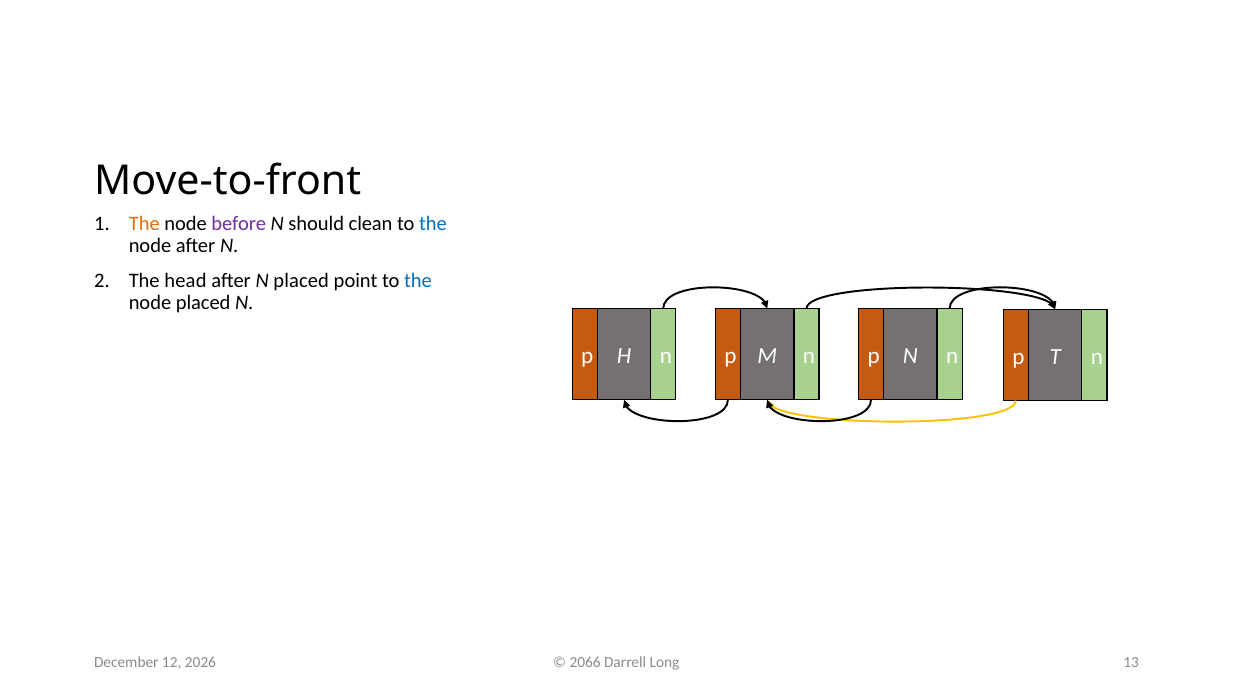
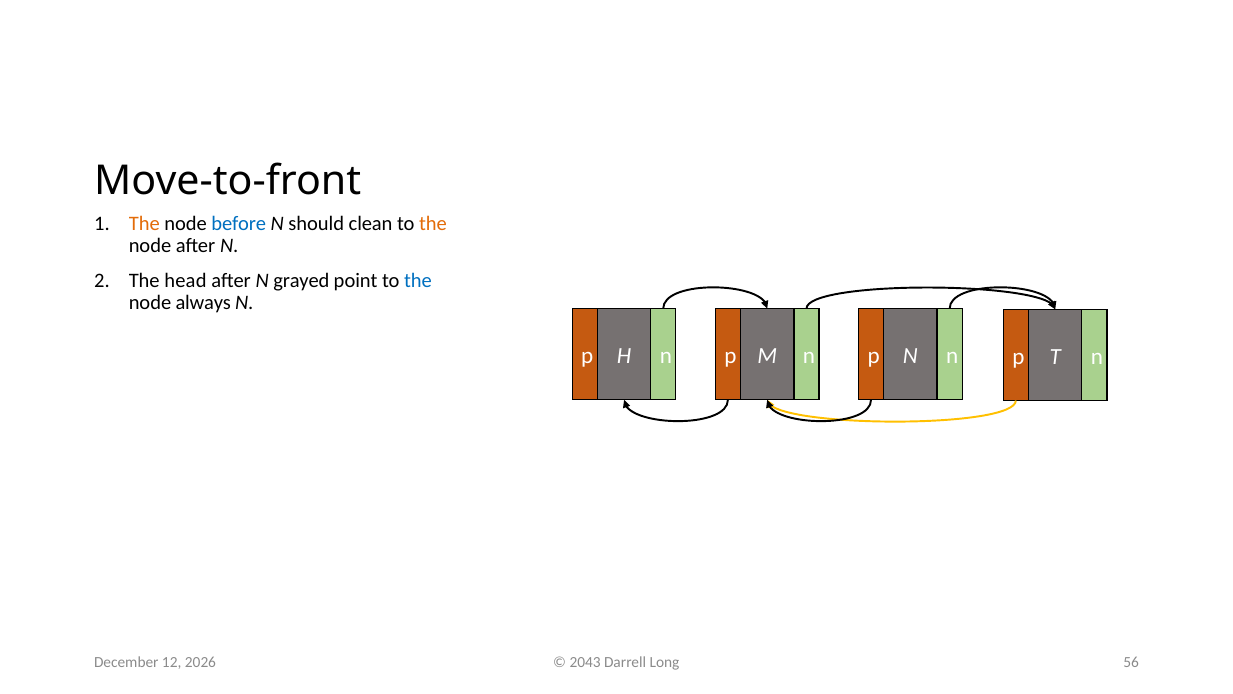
before colour: purple -> blue (239, 224)
the colour: blue -> orange (433, 224)
N placed: placed -> grayed (301, 281)
node placed: placed -> always (203, 303)
2066: 2066 -> 2043 (585, 662)
13: 13 -> 56 (1131, 662)
